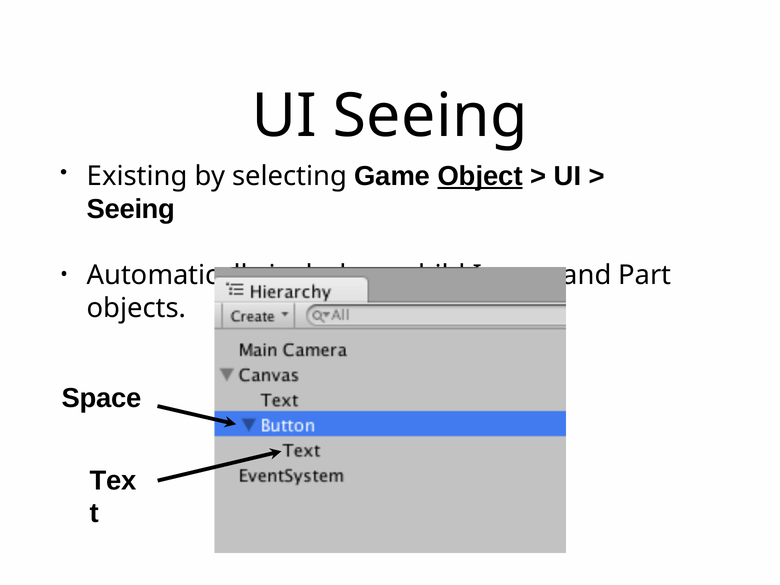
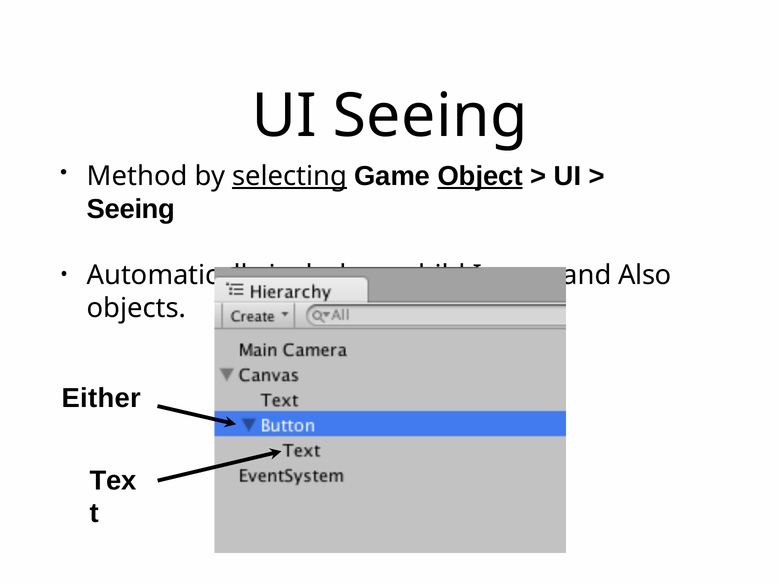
Existing: Existing -> Method (137, 176)
selecting underline: none -> present (290, 176)
Part: Part -> Also (645, 275)
Space: Space -> Either (101, 398)
